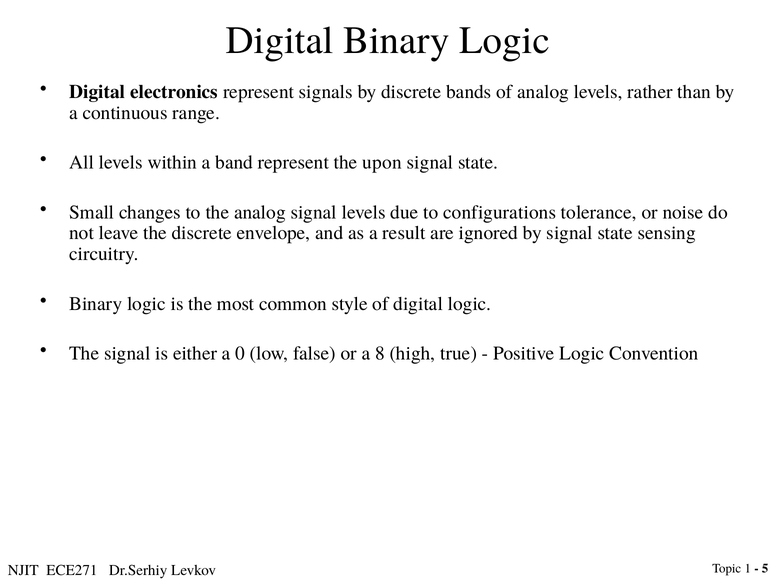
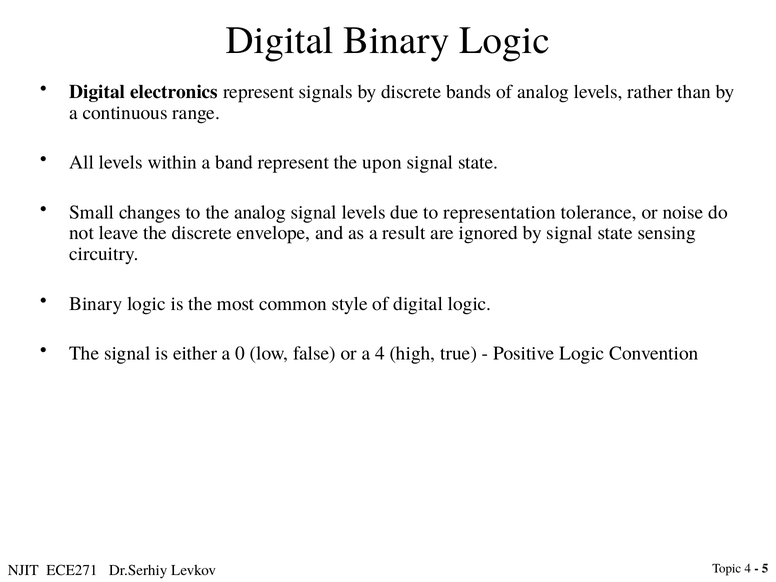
configurations: configurations -> representation (500, 212)
a 8: 8 -> 4 (380, 353)
Topic 1: 1 -> 4 (748, 569)
